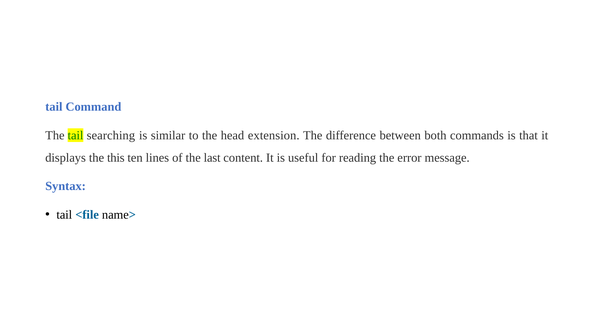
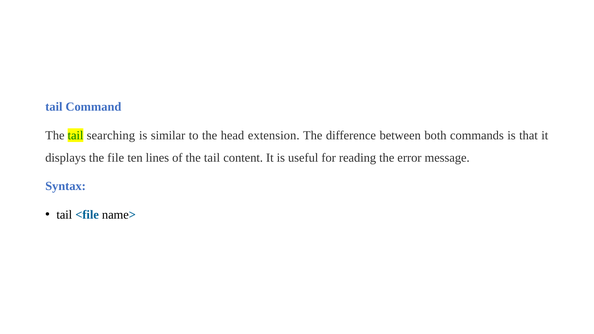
this: this -> file (116, 158)
of the last: last -> tail (212, 158)
